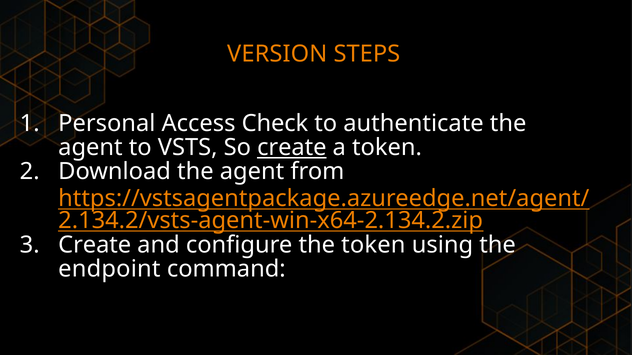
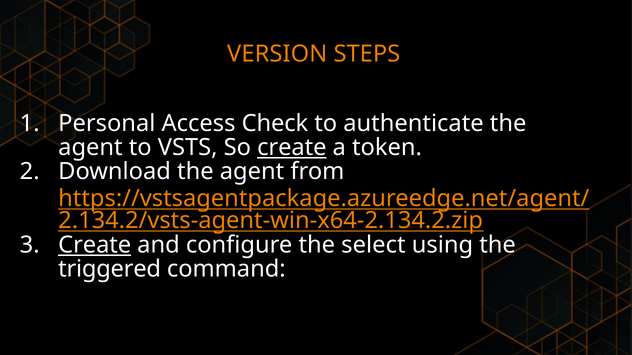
Create underline: none -> present (95, 245)
the token: token -> select (373, 245)
endpoint: endpoint -> triggered (110, 270)
